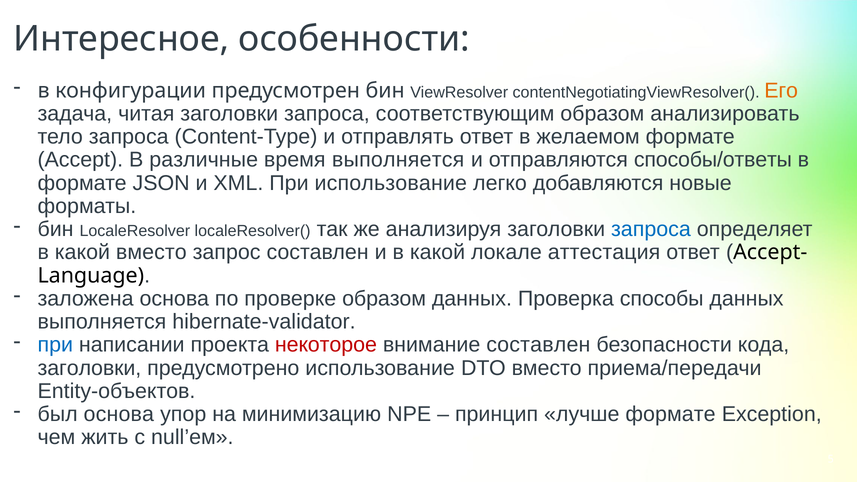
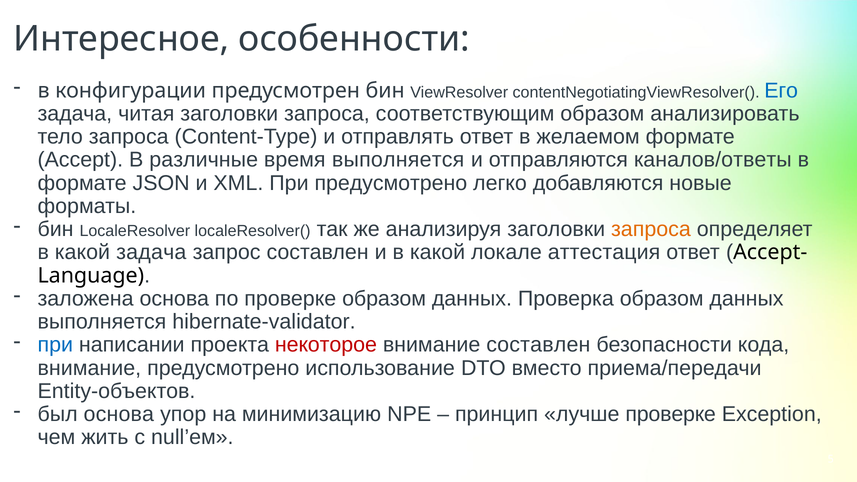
Его colour: orange -> blue (781, 90)
способы/ответы: способы/ответы -> каналов/ответы (713, 160)
При использование: использование -> предусмотрено (391, 183)
запроса colour: blue -> orange (651, 229)
какой вместо: вместо -> задача (151, 252)
Проверка способы: способы -> образом (662, 299)
заголовки: заголовки -> внимание (89, 368)
лучше формате: формате -> проверке (671, 414)
